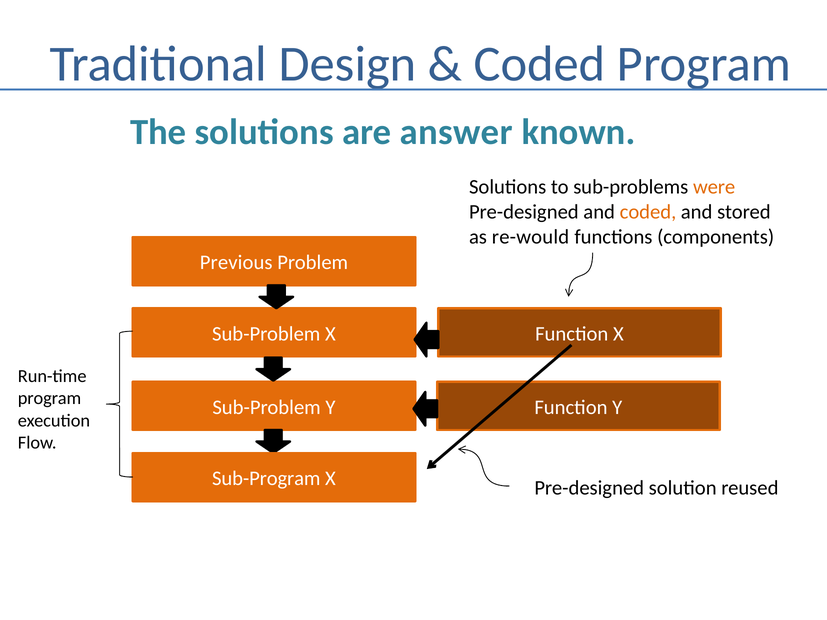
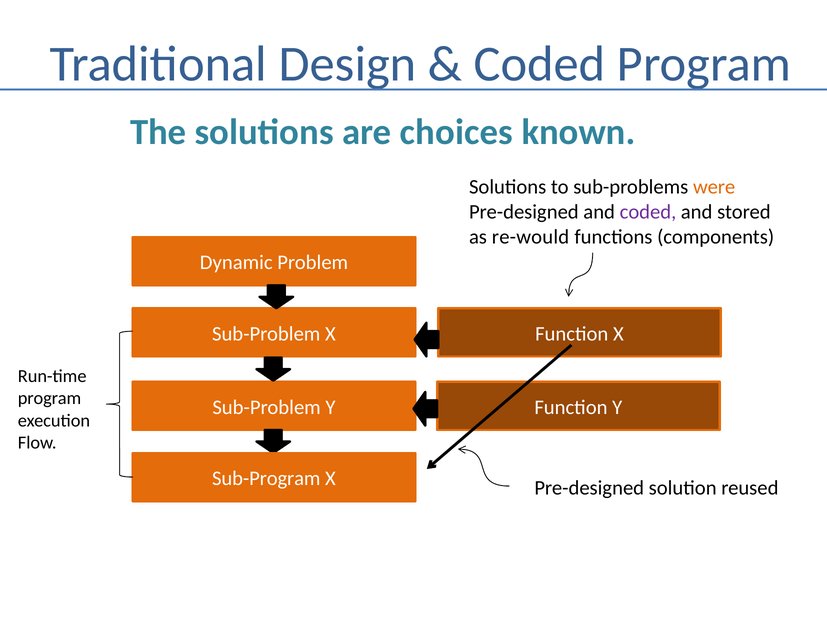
answer: answer -> choices (456, 132)
coded colour: orange -> purple (648, 212)
Previous: Previous -> Dynamic (236, 263)
